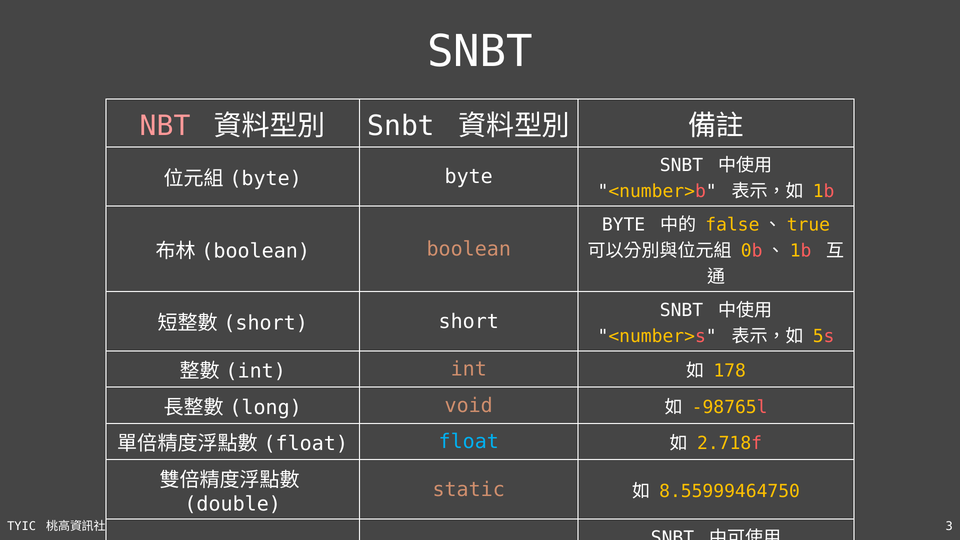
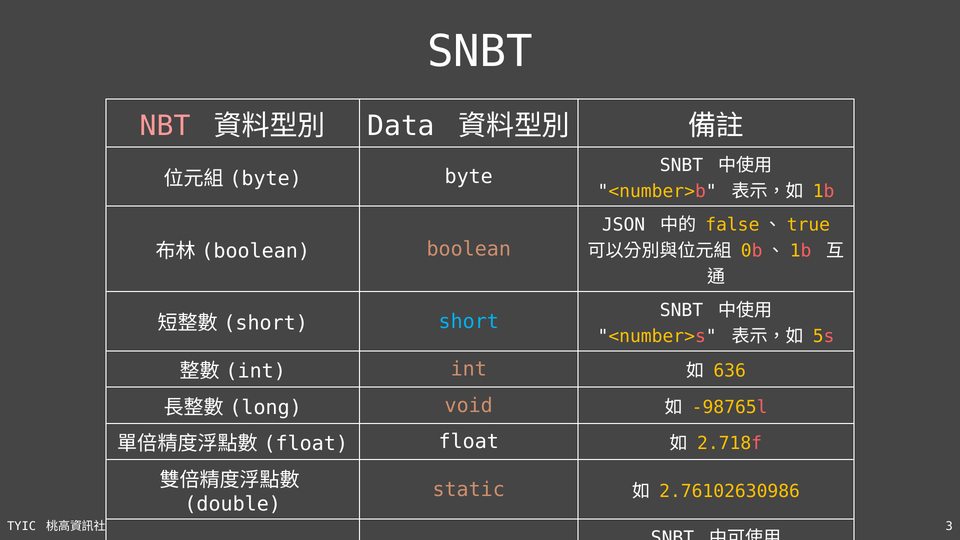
Snbt: Snbt -> Data (401, 126)
BYTE: BYTE -> JSON (624, 225)
short colour: white -> light blue (469, 322)
178: 178 -> 636 (730, 371)
float colour: light blue -> white (469, 442)
8.55999464750: 8.55999464750 -> 2.76102630986 (730, 491)
